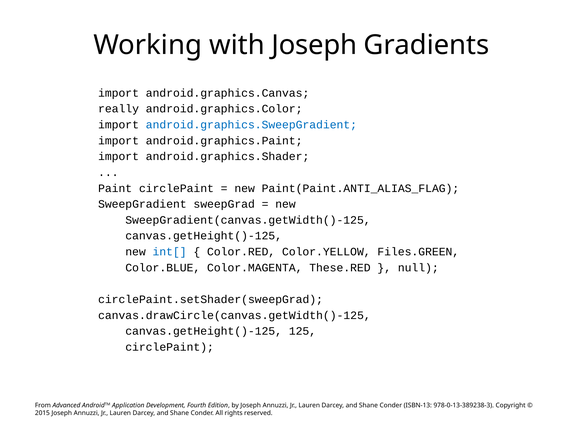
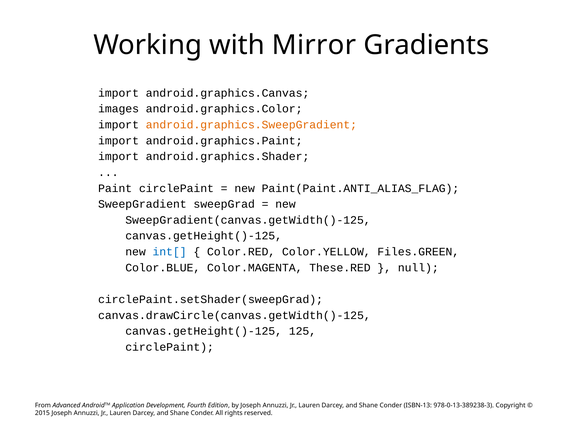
with Joseph: Joseph -> Mirror (314, 45)
really: really -> images (119, 109)
android.graphics.SweepGradient colour: blue -> orange (251, 125)
